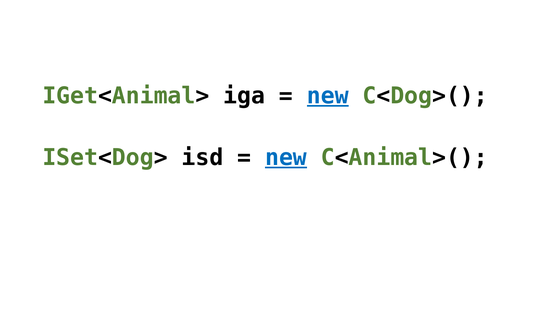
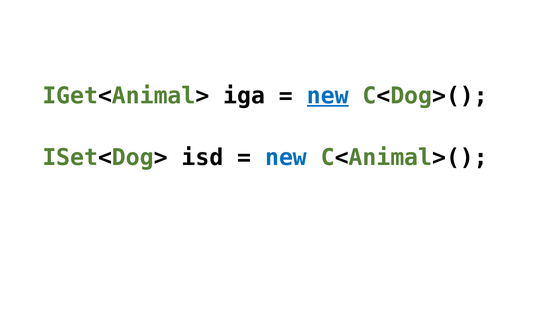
new underline: present -> none (286, 157)
